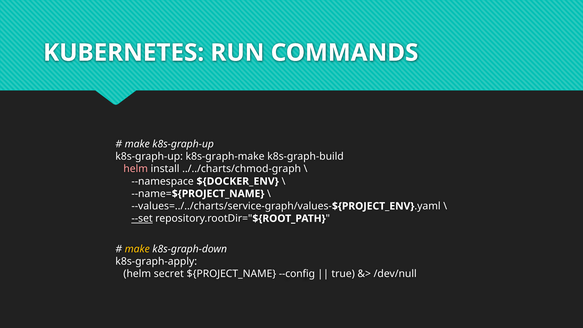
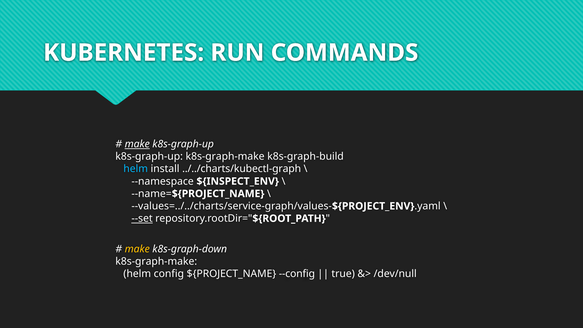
make underline: none -> present (137, 144)
helm colour: pink -> light blue (136, 169)
../../charts/chmod-graph: ../../charts/chmod-graph -> ../../charts/kubectl-graph (242, 169)
${DOCKER_ENV: ${DOCKER_ENV -> ${INSPECT_ENV (238, 181)
k8s-graph-apply: k8s-graph-apply -> k8s-graph-make (156, 261)
secret: secret -> config (169, 274)
